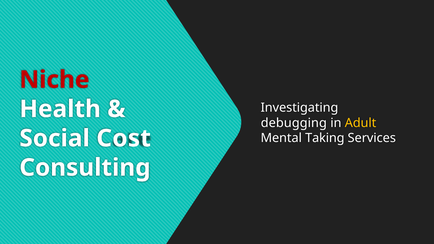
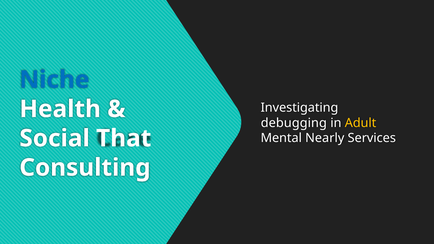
Niche colour: red -> blue (54, 80)
Cost: Cost -> That (124, 138)
Taking: Taking -> Nearly (325, 138)
